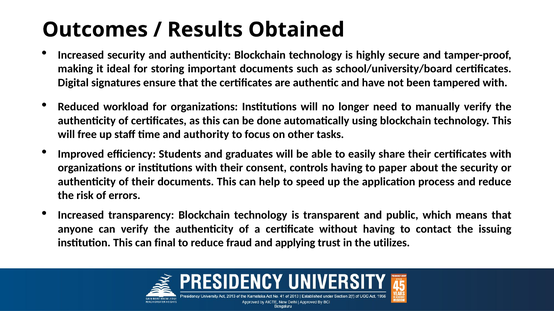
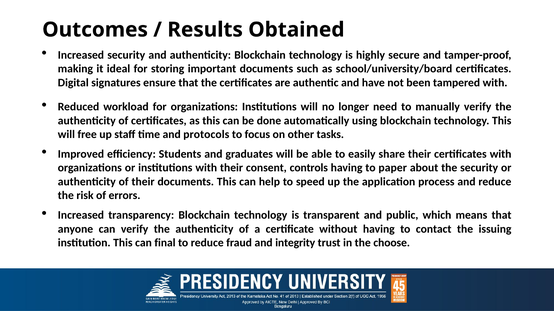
authority: authority -> protocols (206, 135)
applying: applying -> integrity (295, 243)
utilizes: utilizes -> choose (392, 243)
